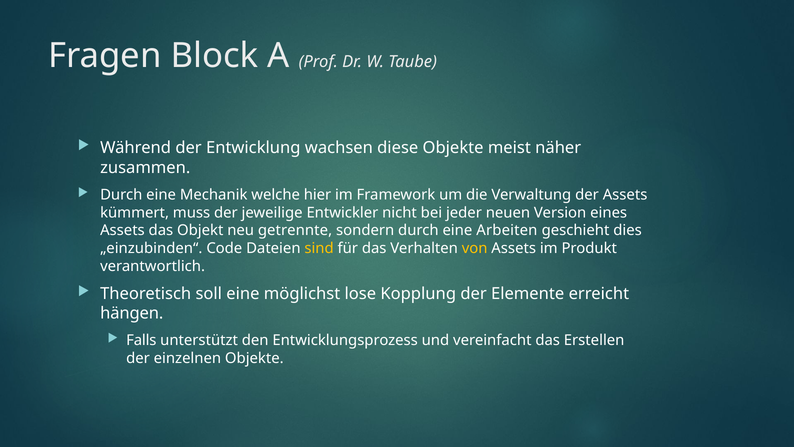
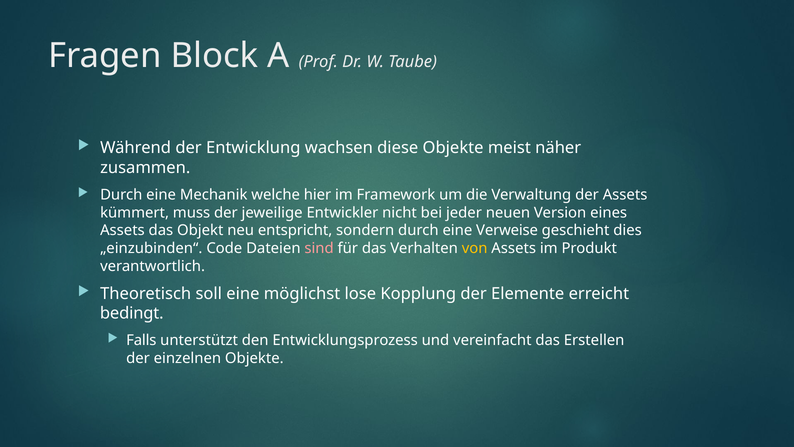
getrennte: getrennte -> entspricht (295, 230)
Arbeiten: Arbeiten -> Verweise (507, 230)
sind colour: yellow -> pink (319, 248)
hängen: hängen -> bedingt (132, 313)
